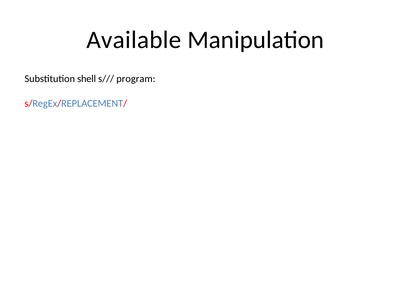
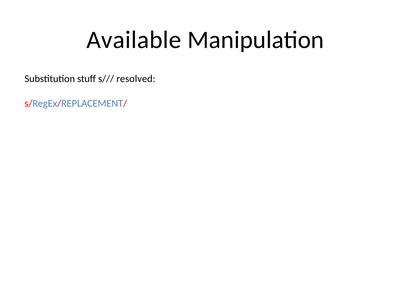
shell: shell -> stuff (87, 79)
program: program -> resolved (136, 79)
